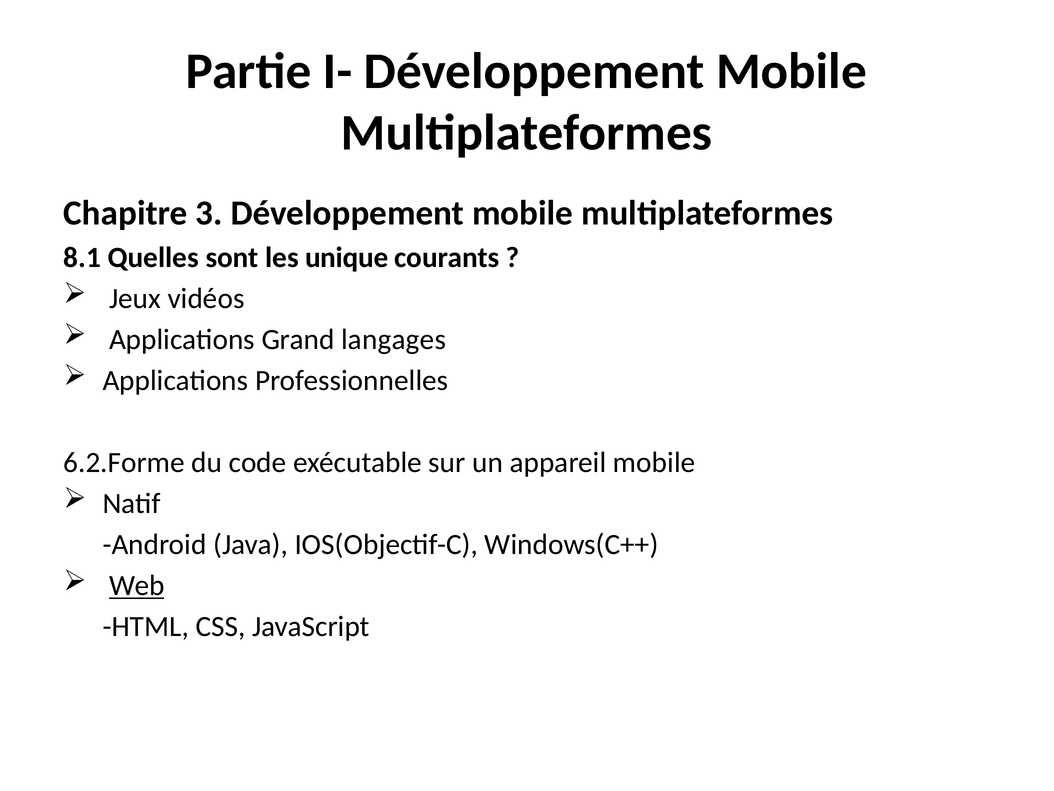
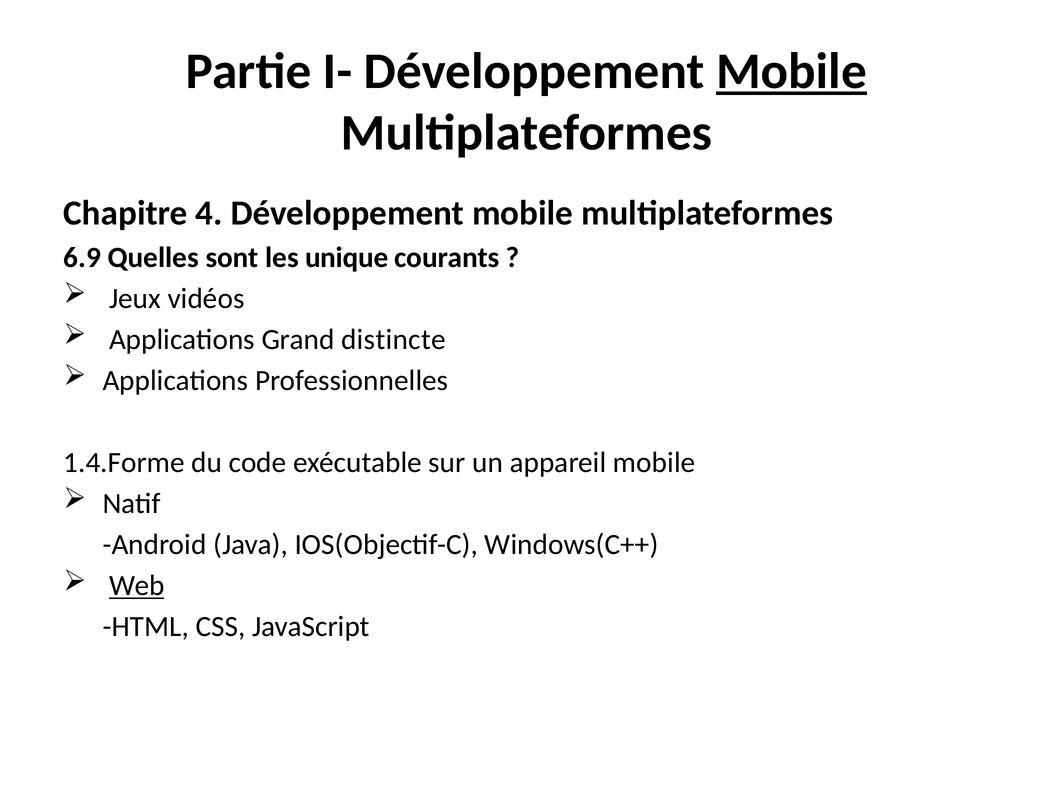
Mobile underline: none -> present (791, 71)
3: 3 -> 4 (209, 213)
8.1: 8.1 -> 6.9 (82, 257)
langages: langages -> distincte (393, 339)
6.2.Forme: 6.2.Forme -> 1.4.Forme (124, 462)
